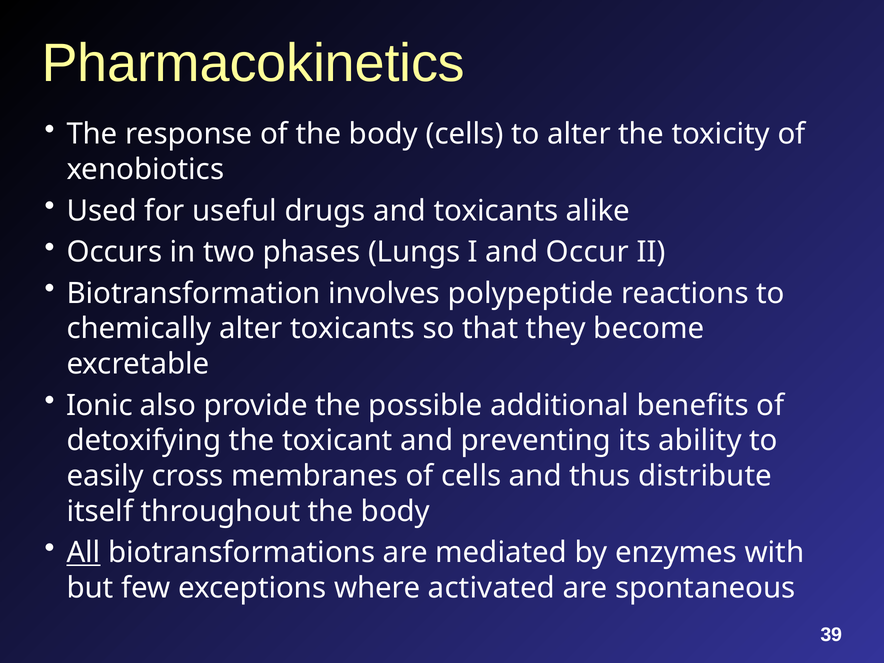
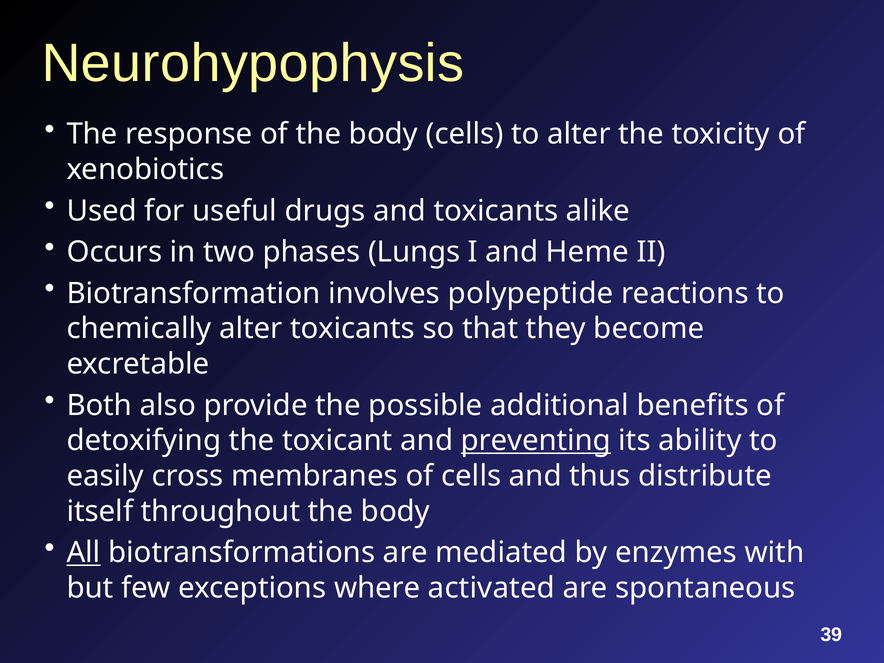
Pharmacokinetics: Pharmacokinetics -> Neurohypophysis (253, 64)
Occur: Occur -> Heme (587, 252)
Ionic: Ionic -> Both (99, 405)
preventing underline: none -> present (536, 441)
